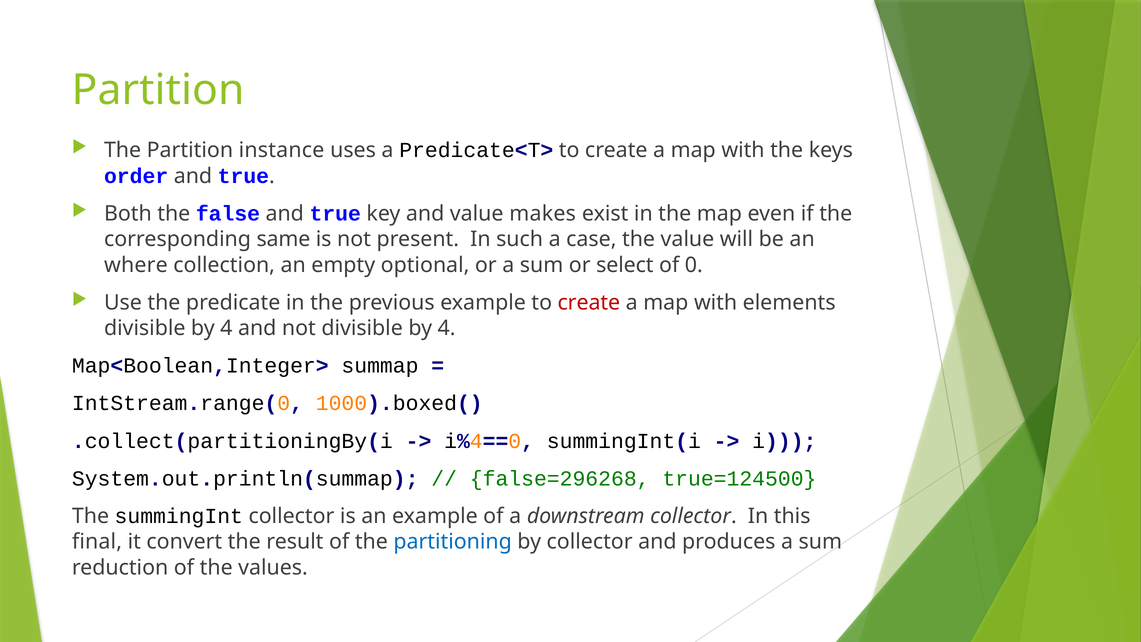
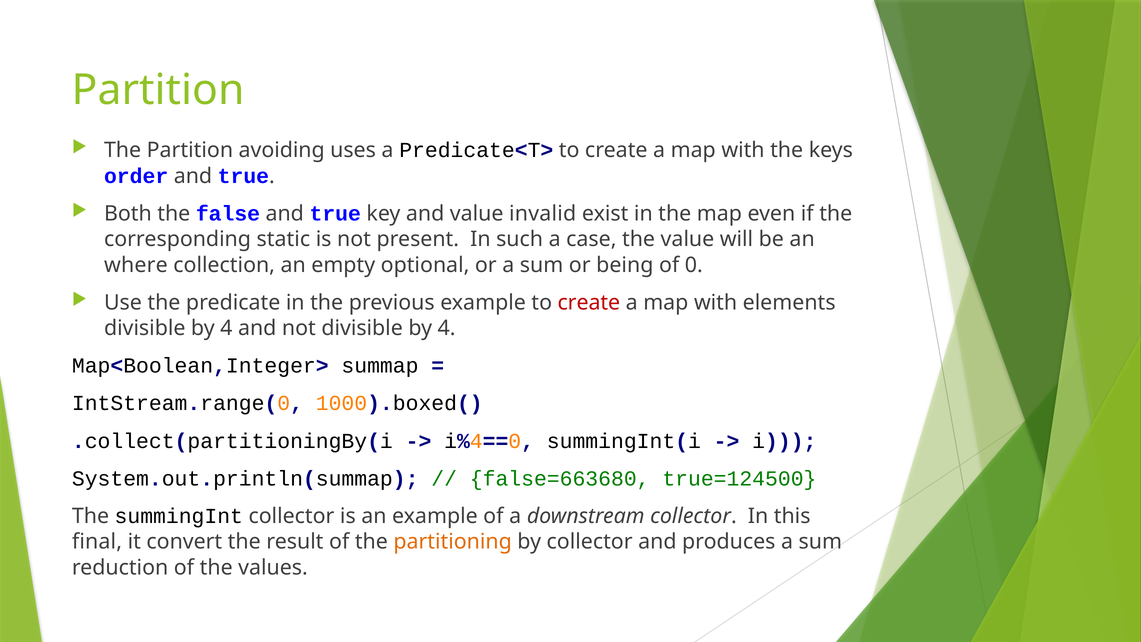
instance: instance -> avoiding (282, 150)
makes: makes -> invalid (543, 214)
same: same -> static (283, 239)
select: select -> being (625, 265)
false=296268: false=296268 -> false=663680 (560, 478)
partitioning colour: blue -> orange (453, 542)
